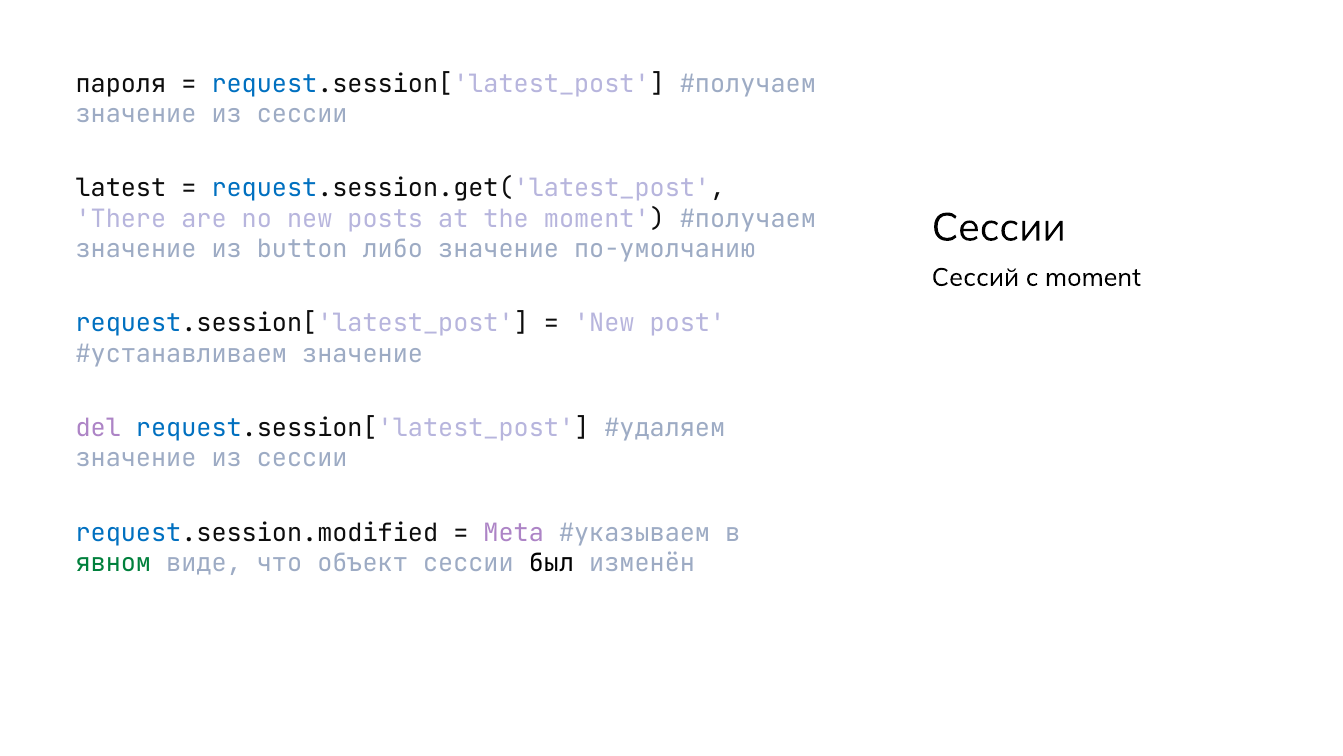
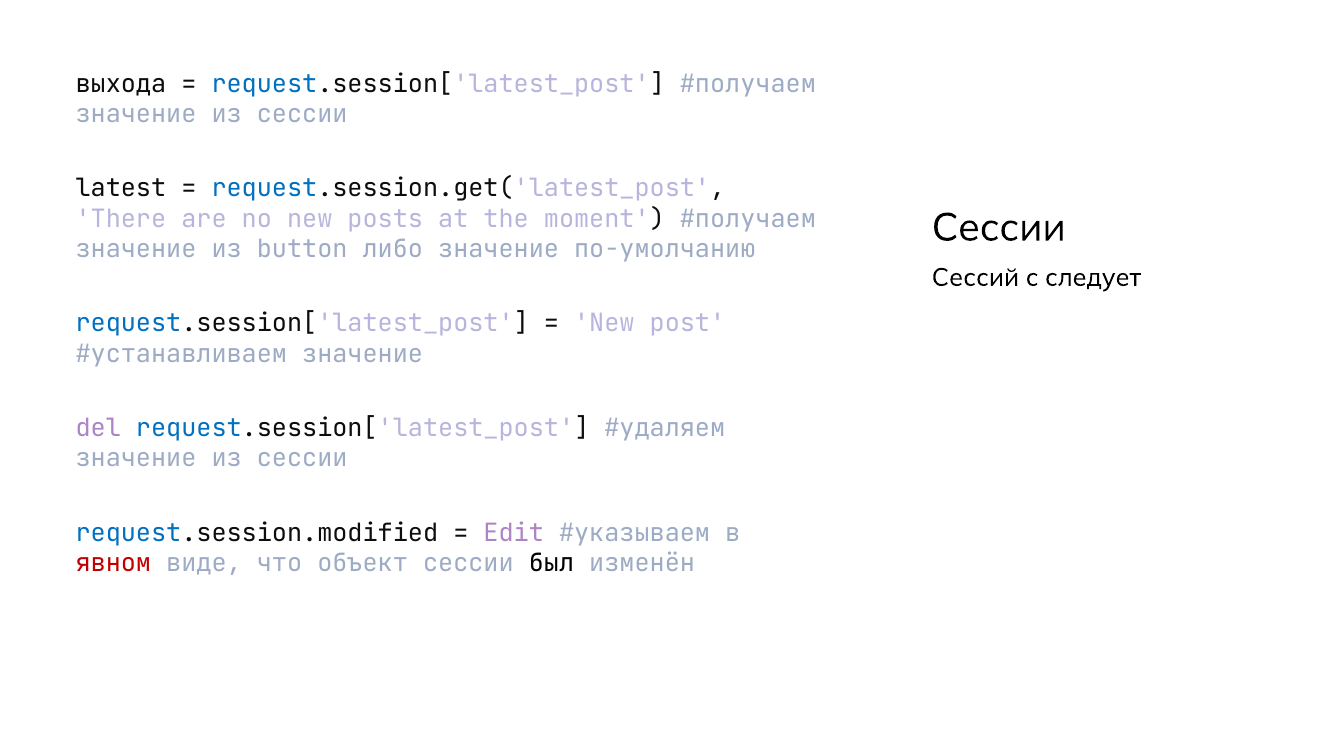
пароля: пароля -> выхода (121, 84)
с moment: moment -> следует (1093, 277)
Meta: Meta -> Edit (514, 532)
явном colour: green -> red (113, 563)
